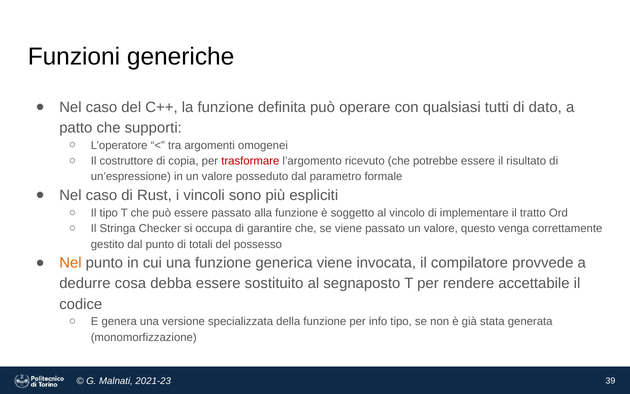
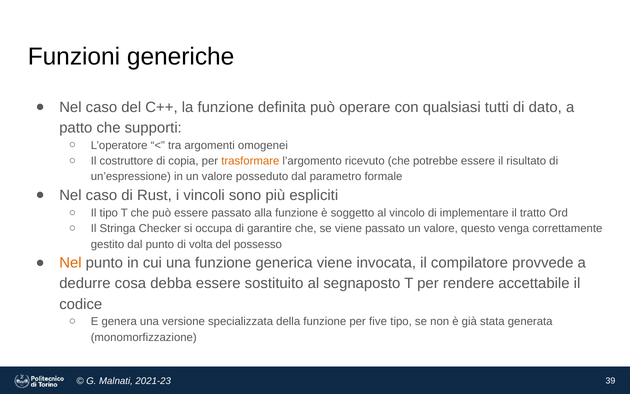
trasformare colour: red -> orange (250, 161)
totali: totali -> volta (201, 244)
info: info -> five (378, 321)
